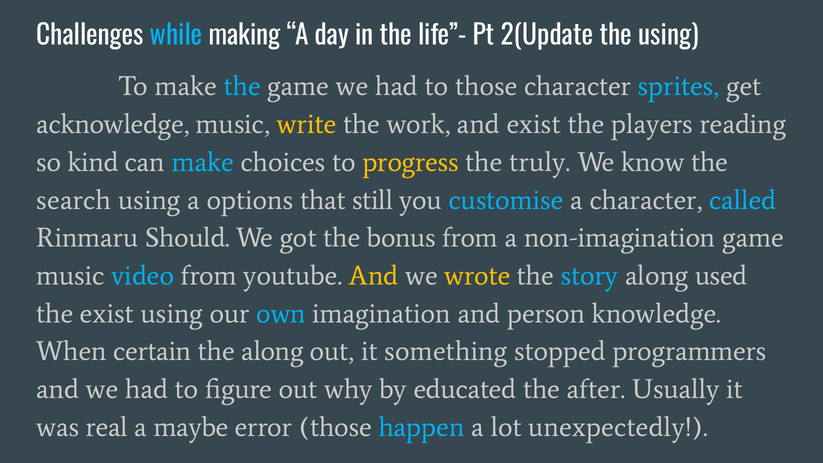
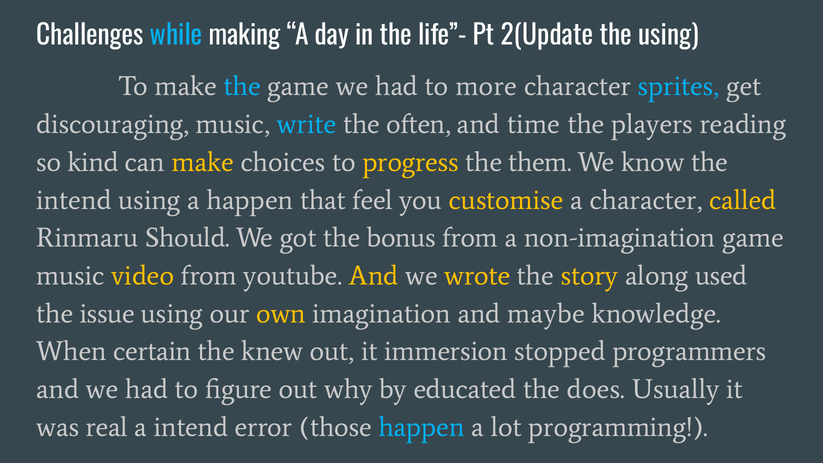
to those: those -> more (486, 86)
acknowledge: acknowledge -> discouraging (113, 124)
write colour: yellow -> light blue (307, 124)
work: work -> often (419, 124)
and exist: exist -> time (534, 124)
make colour: light blue -> yellow (203, 162)
truly: truly -> them (540, 162)
search: search -> intend (74, 200)
a options: options -> happen (250, 200)
still: still -> feel (373, 200)
customise colour: light blue -> yellow (506, 200)
called colour: light blue -> yellow (743, 200)
video colour: light blue -> yellow (143, 276)
story colour: light blue -> yellow (589, 276)
the exist: exist -> issue (107, 313)
own colour: light blue -> yellow (281, 313)
person: person -> maybe (546, 313)
the along: along -> knew (272, 351)
something: something -> immersion (446, 351)
after: after -> does (596, 389)
a maybe: maybe -> intend (191, 427)
unexpectedly: unexpectedly -> programming (618, 427)
